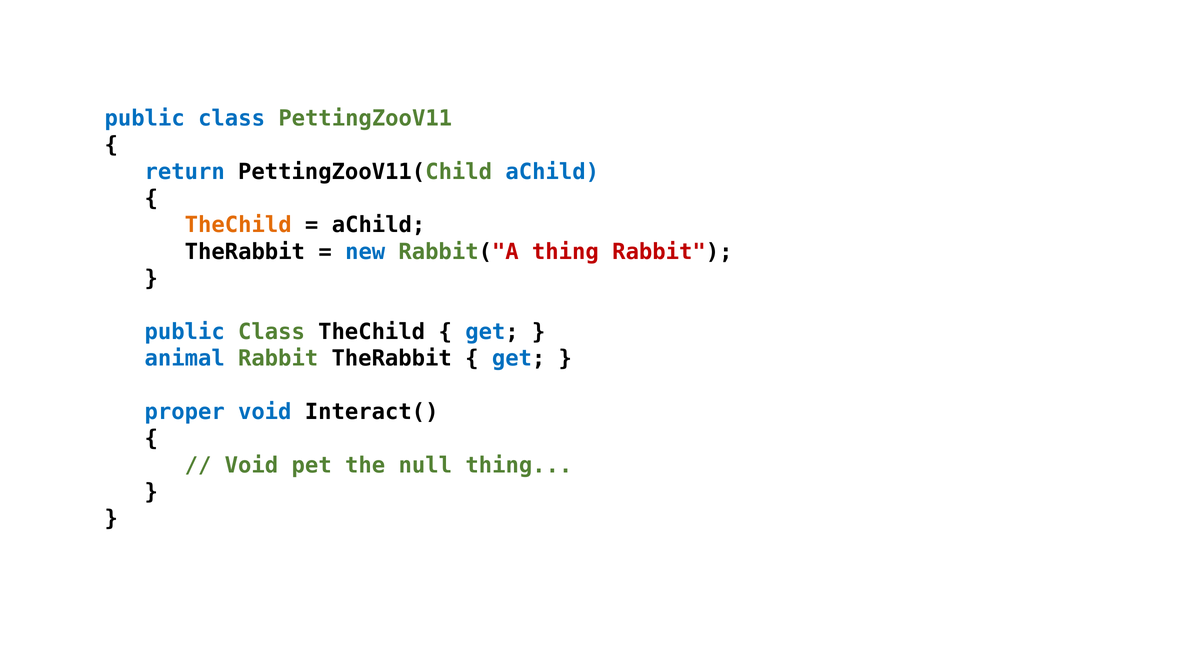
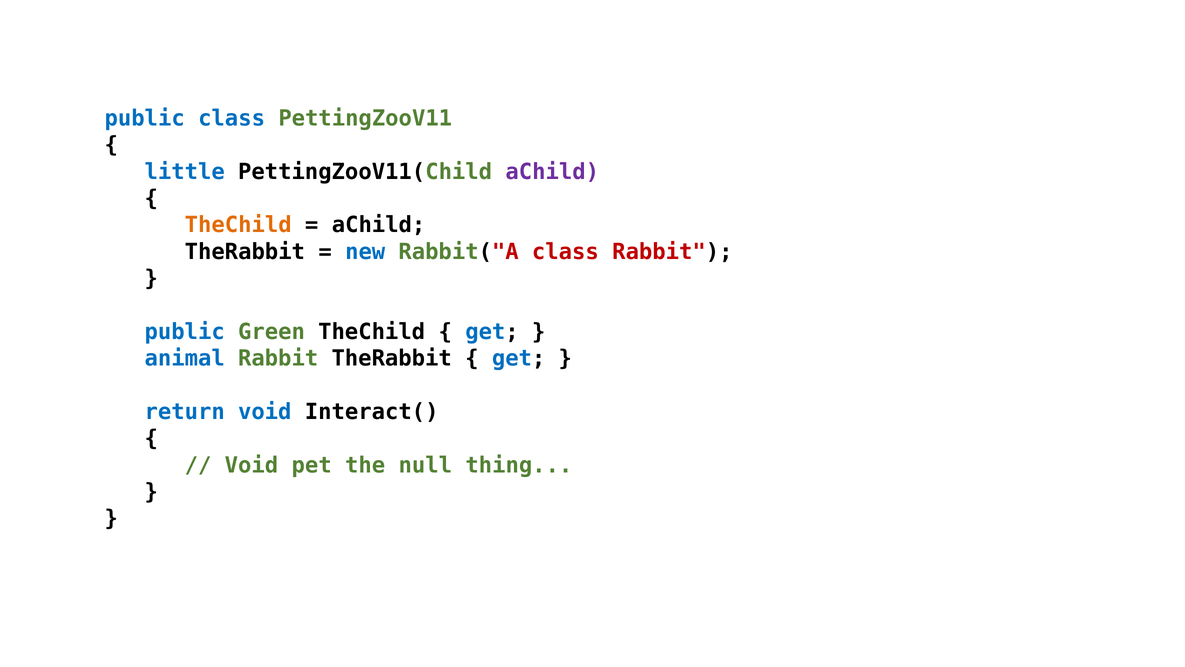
return: return -> little (185, 172)
aChild colour: blue -> purple (552, 172)
Rabbit("A thing: thing -> class (565, 252)
Class: Class -> Green (271, 332)
proper: proper -> return (185, 412)
